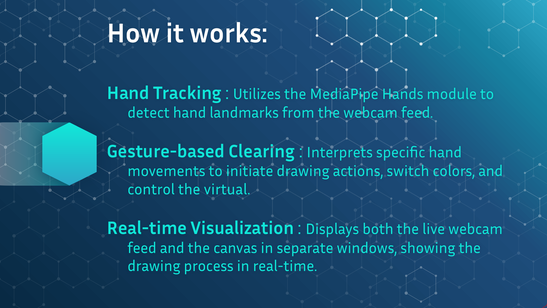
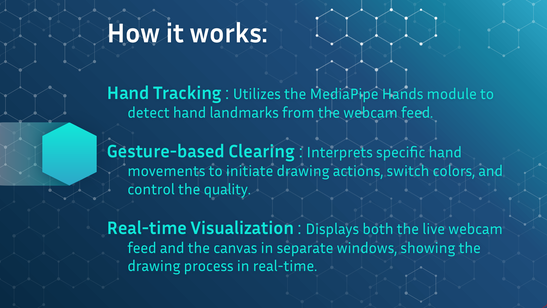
virtual: virtual -> quality (227, 189)
